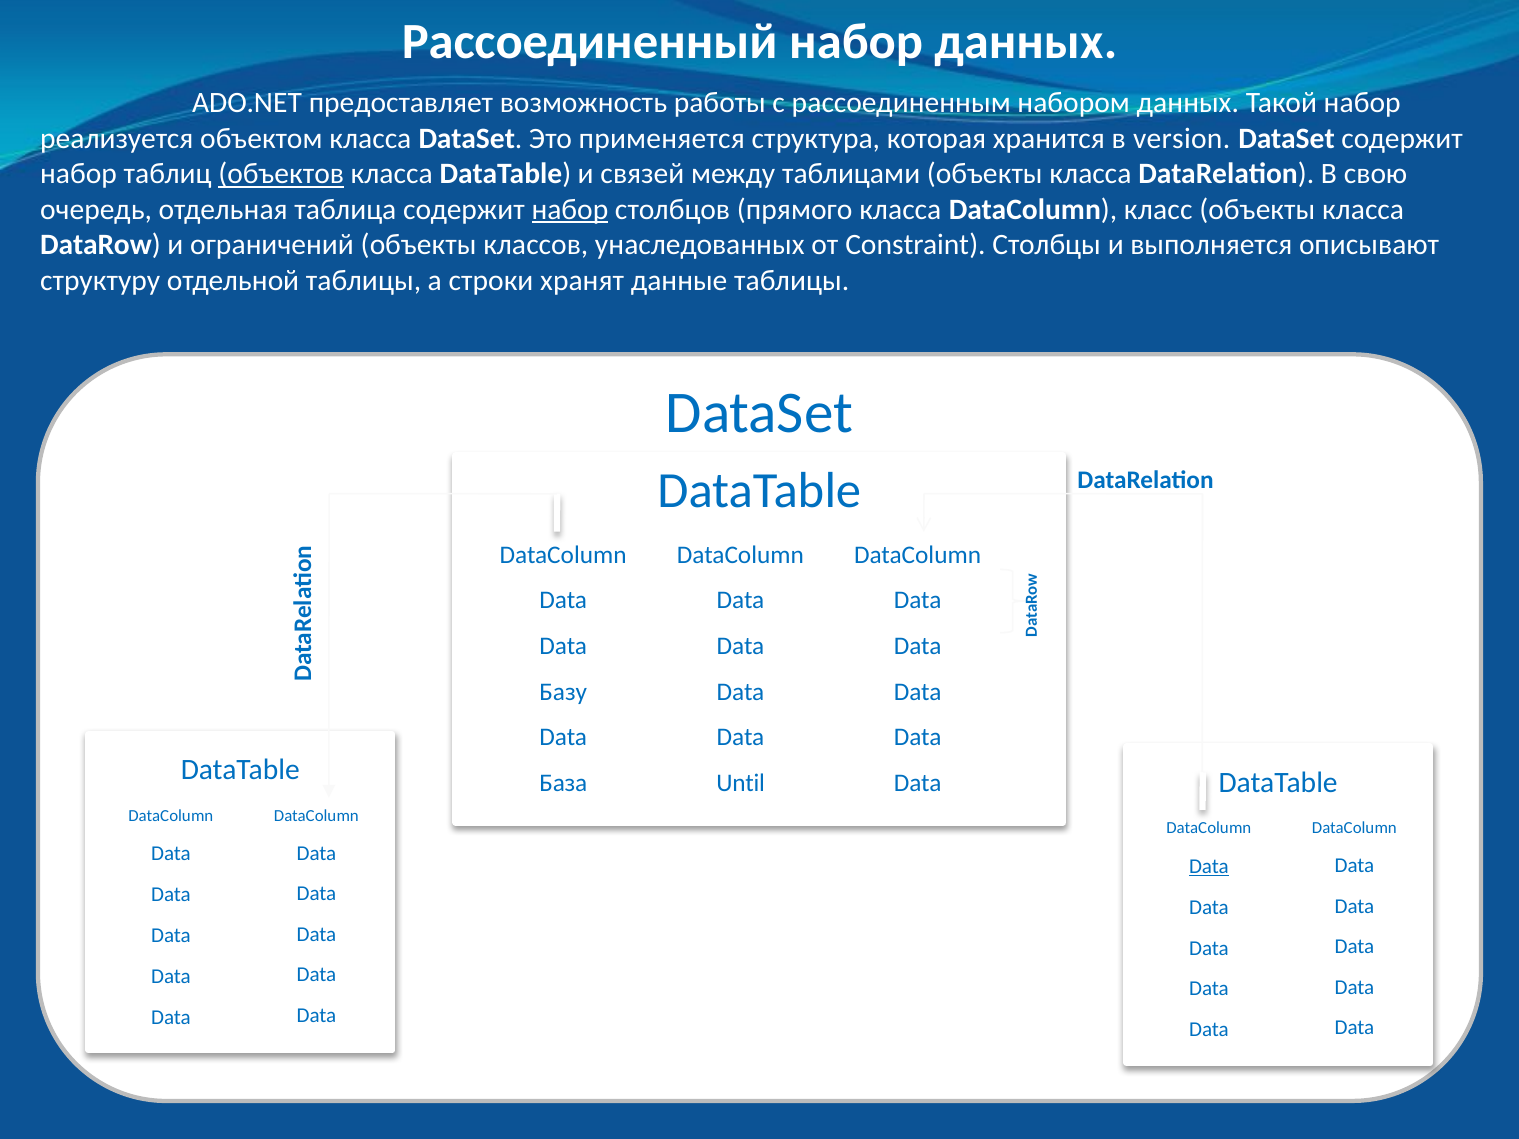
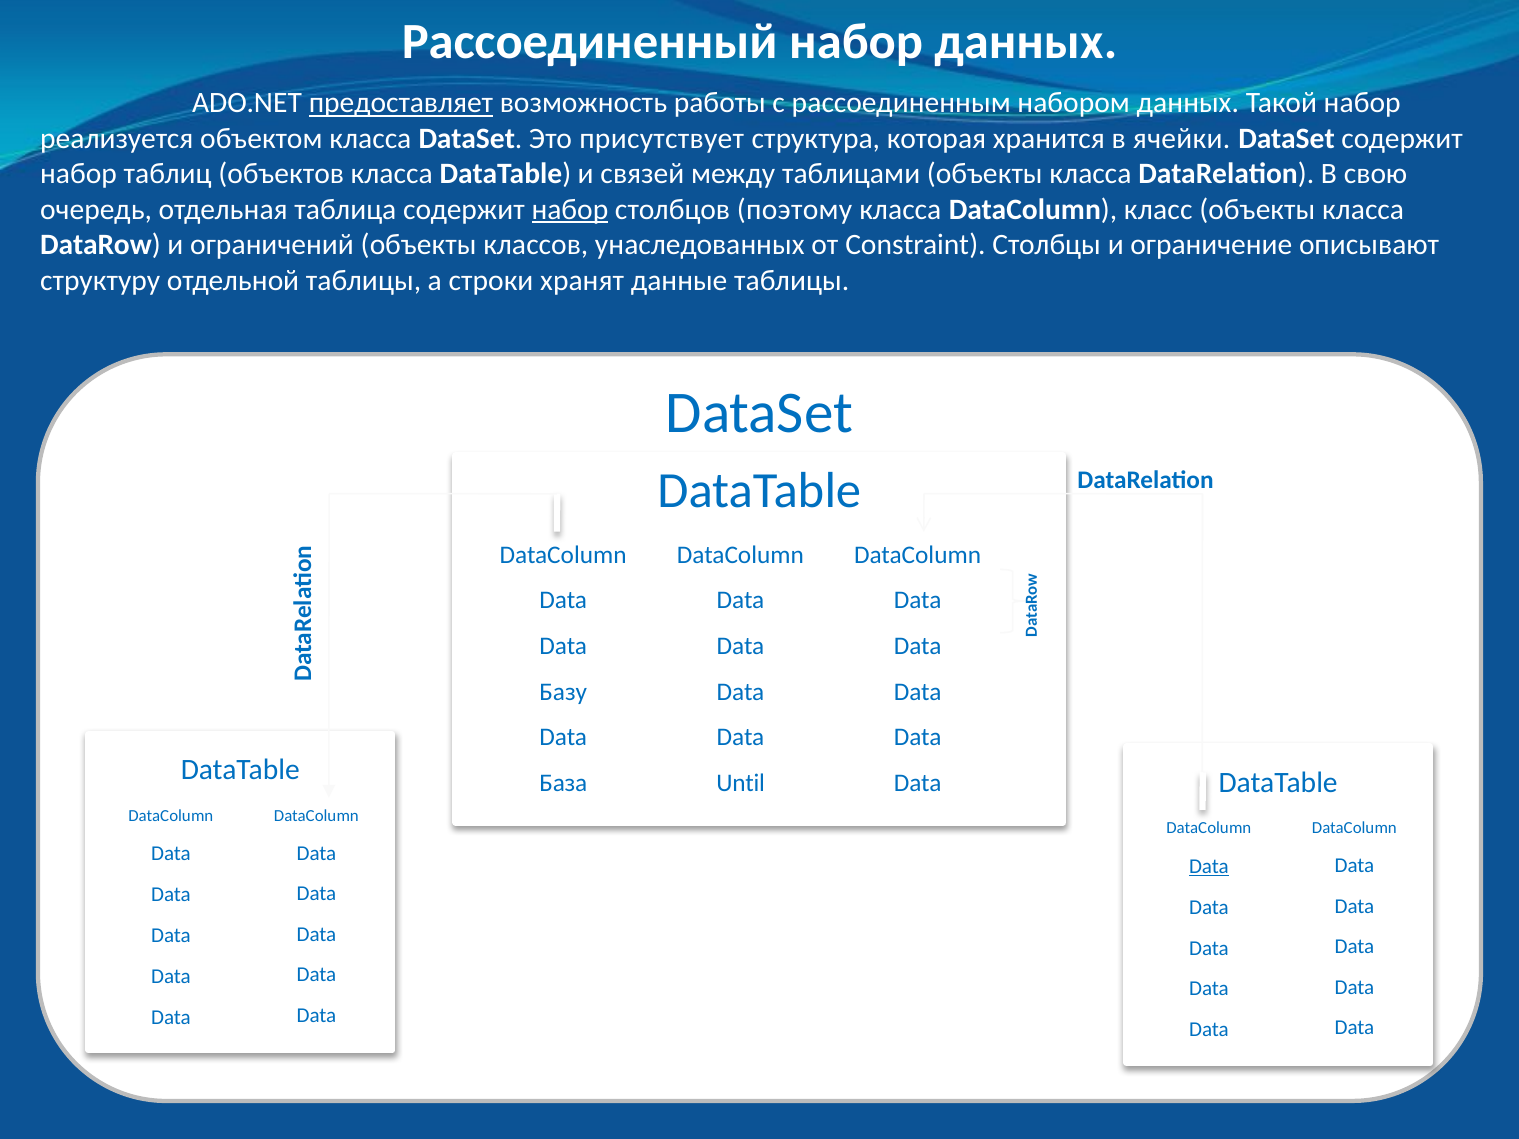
предоставляет underline: none -> present (401, 103)
применяется: применяется -> присутствует (662, 139)
version: version -> ячейки (1182, 139)
объектов underline: present -> none (281, 174)
прямого: прямого -> поэтому (795, 210)
выполняется: выполняется -> ограничение (1211, 245)
